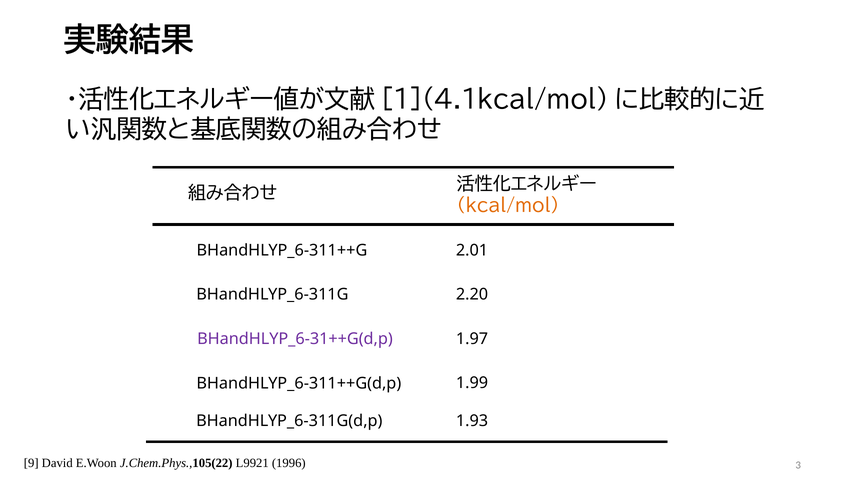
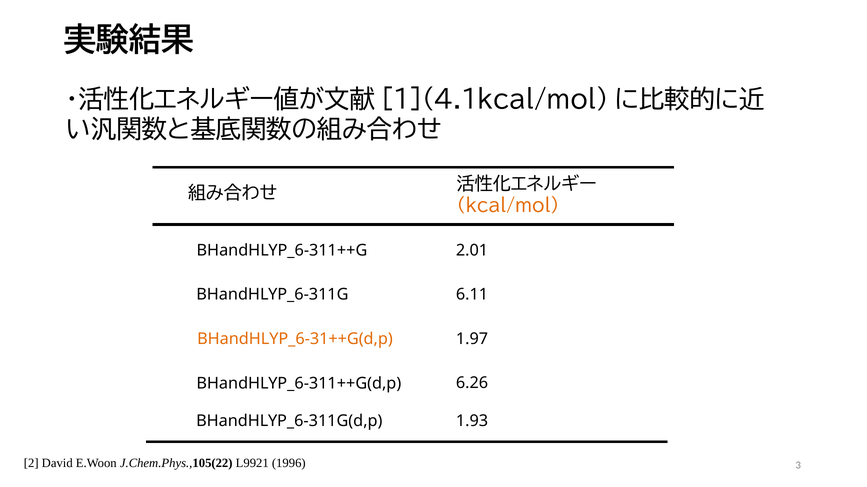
2.20: 2.20 -> 6.11 (472, 295)
BHandHLYP_6-31++G(d,p colour: purple -> orange (295, 340)
1.99: 1.99 -> 6.26 (472, 384)
9: 9 -> 2 (31, 464)
